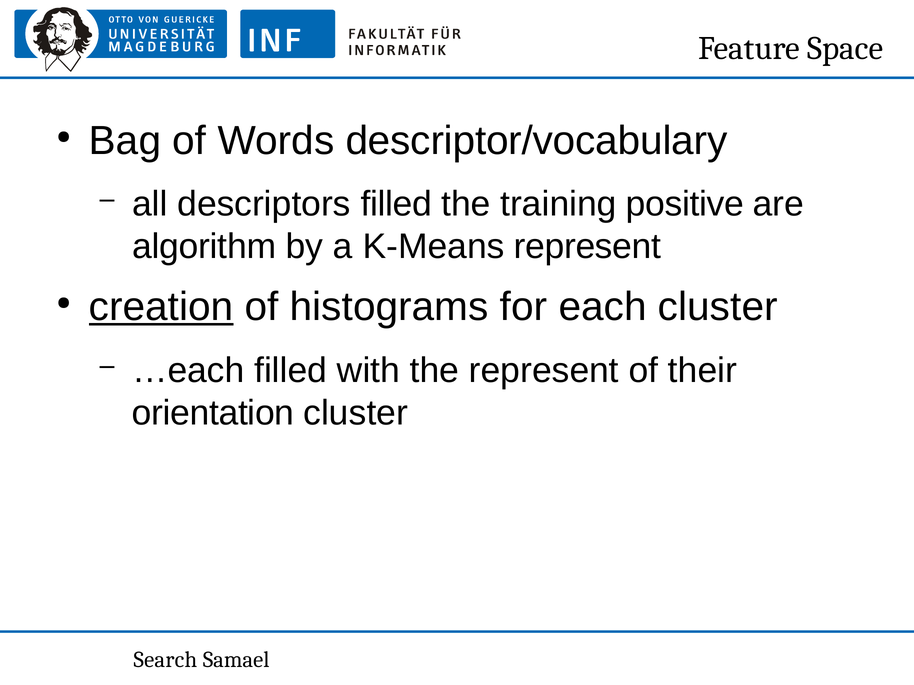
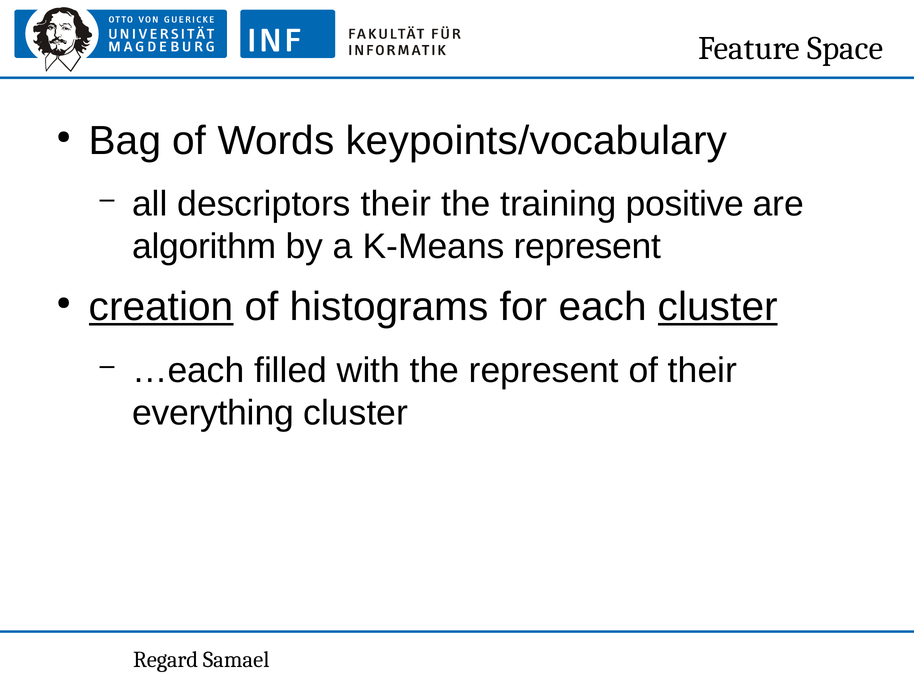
descriptor/vocabulary: descriptor/vocabulary -> keypoints/vocabulary (536, 141)
descriptors filled: filled -> their (396, 204)
cluster underline: none -> present (718, 307)
orientation: orientation -> everything (213, 413)
Search: Search -> Regard (166, 660)
